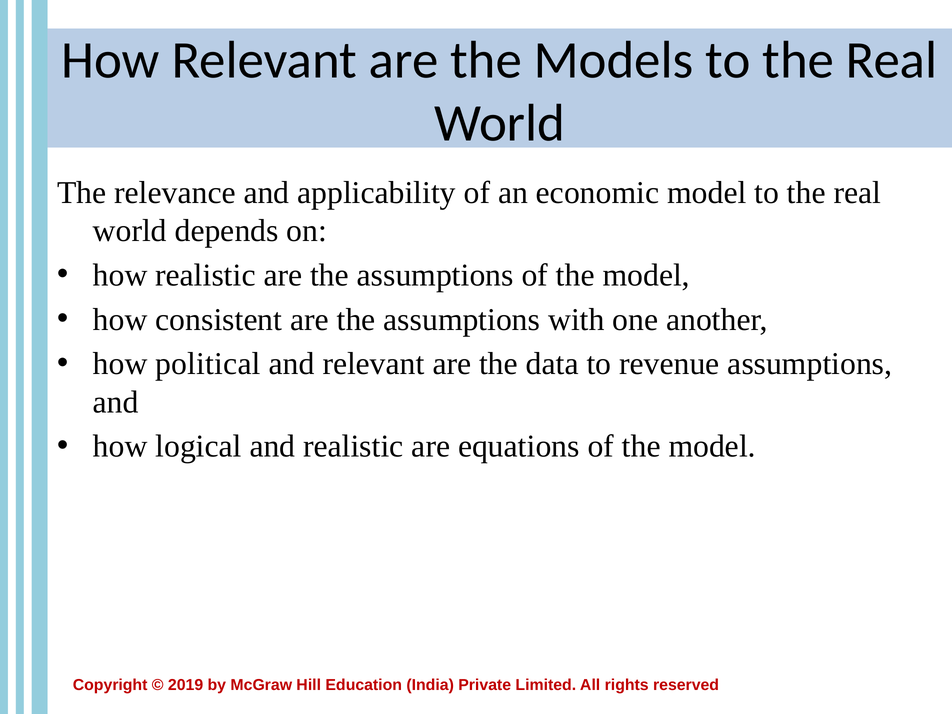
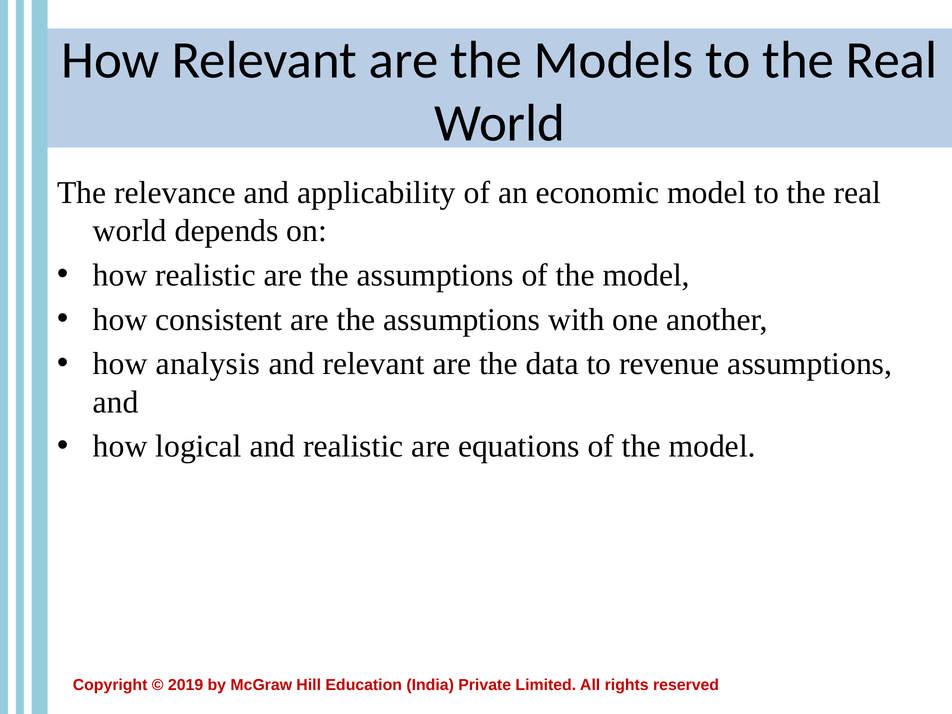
political: political -> analysis (208, 364)
